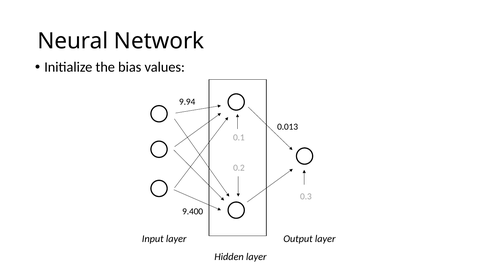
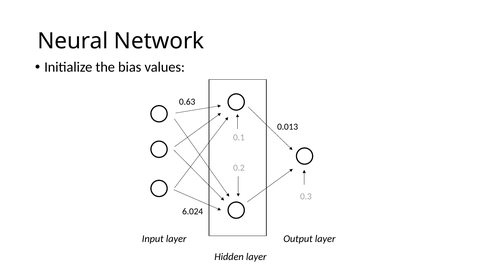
9.94: 9.94 -> 0.63 (187, 102)
9.400: 9.400 -> 6.024 (193, 211)
